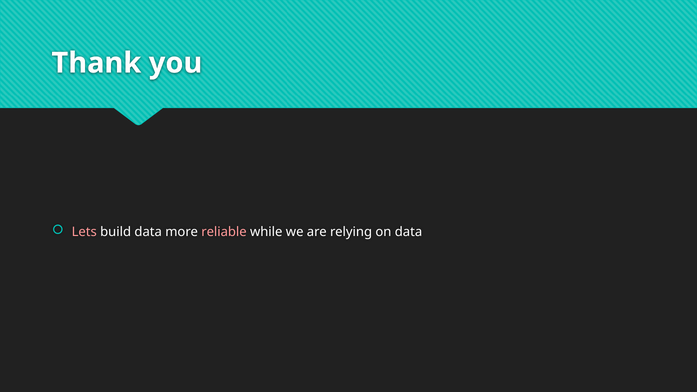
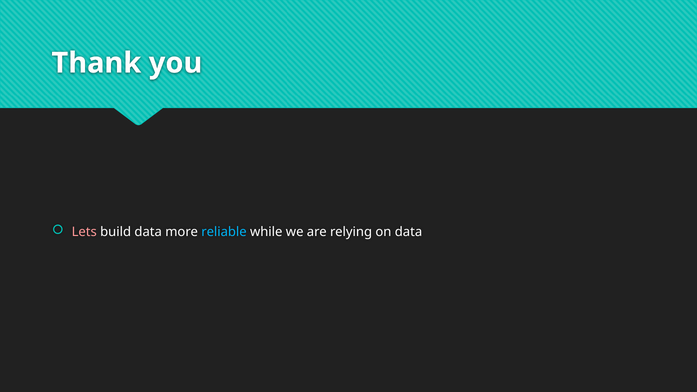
reliable colour: pink -> light blue (224, 232)
